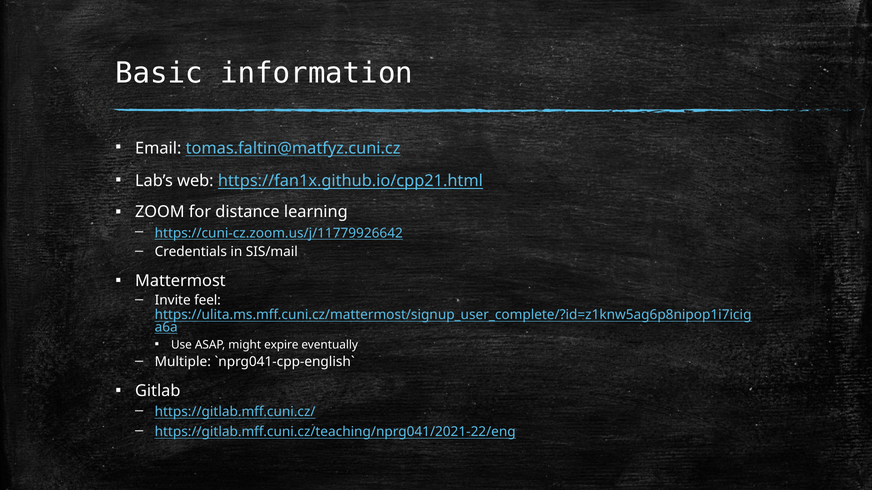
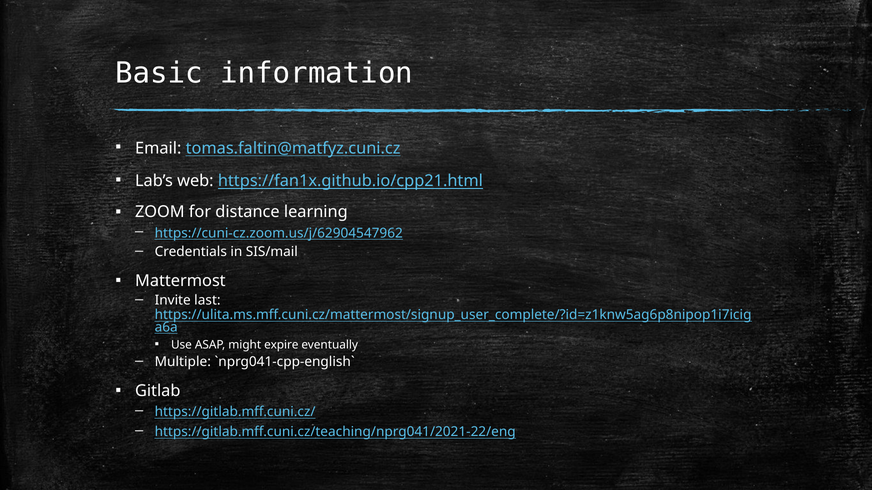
https://cuni-cz.zoom.us/j/11779926642: https://cuni-cz.zoom.us/j/11779926642 -> https://cuni-cz.zoom.us/j/62904547962 (279, 233)
feel: feel -> last (207, 301)
